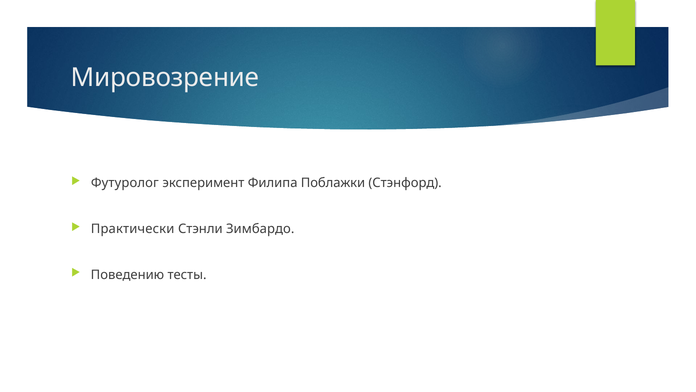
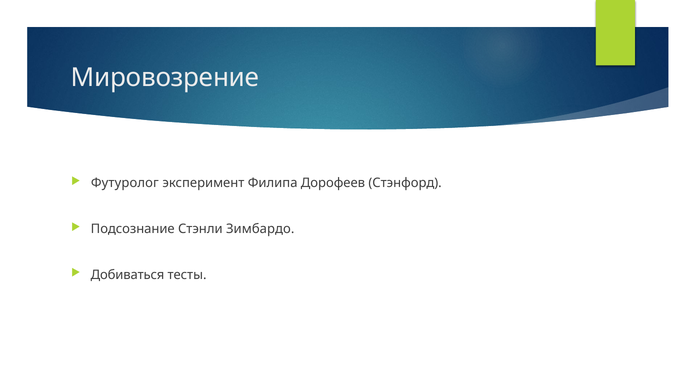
Поблажки: Поблажки -> Дорофеев (333, 183)
Практически: Практически -> Подсознание (133, 229)
Поведению: Поведению -> Добиваться (128, 275)
